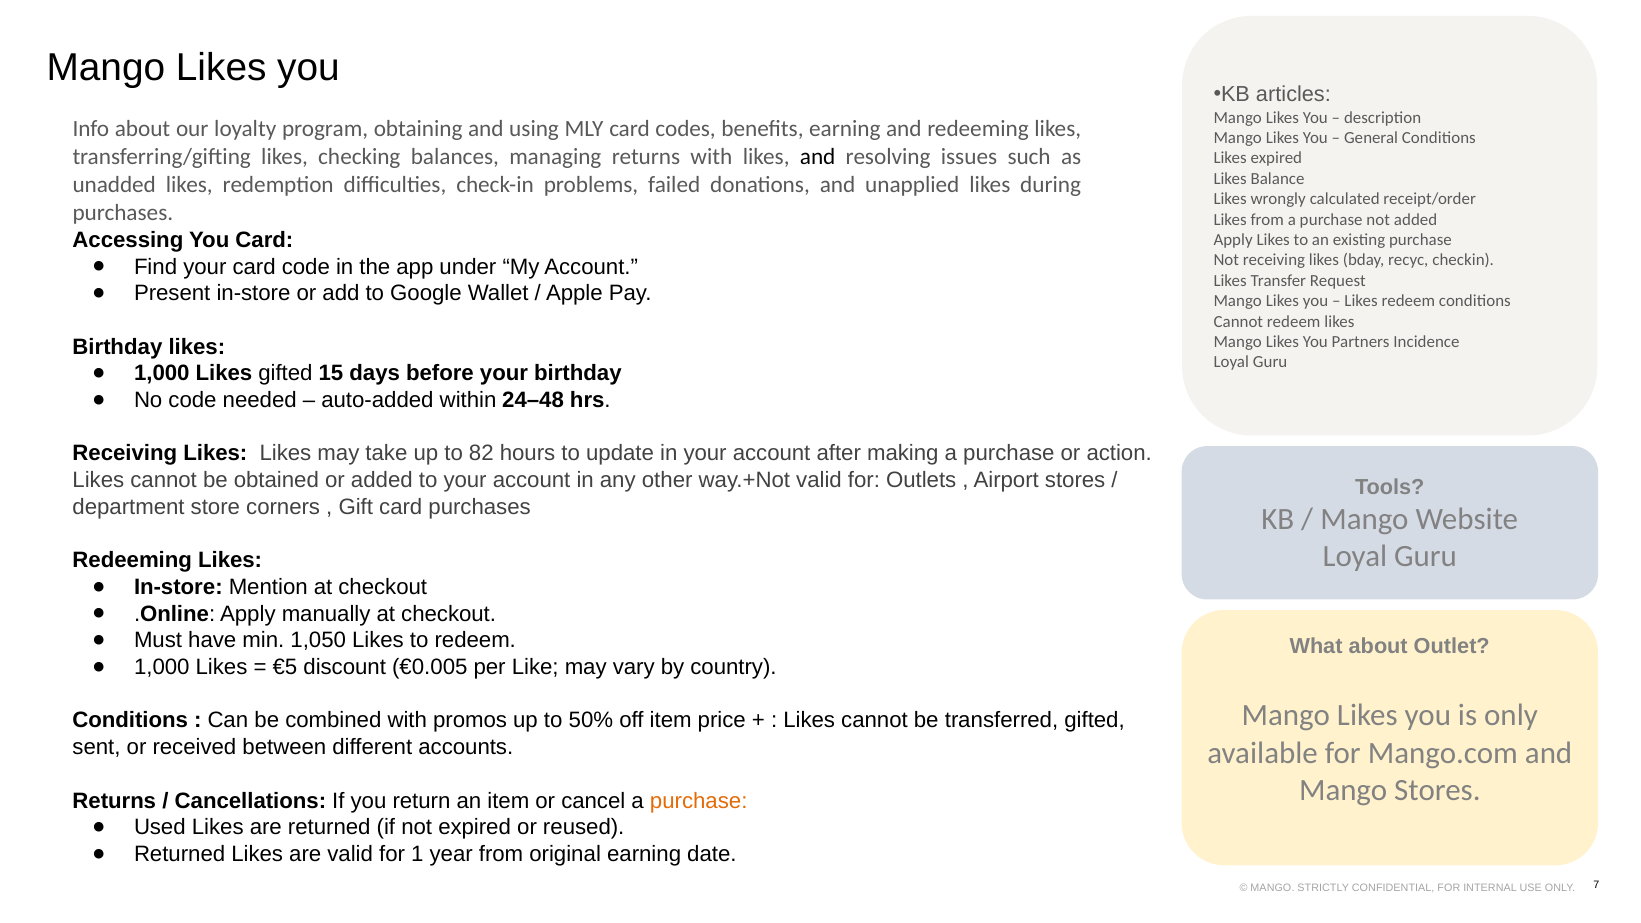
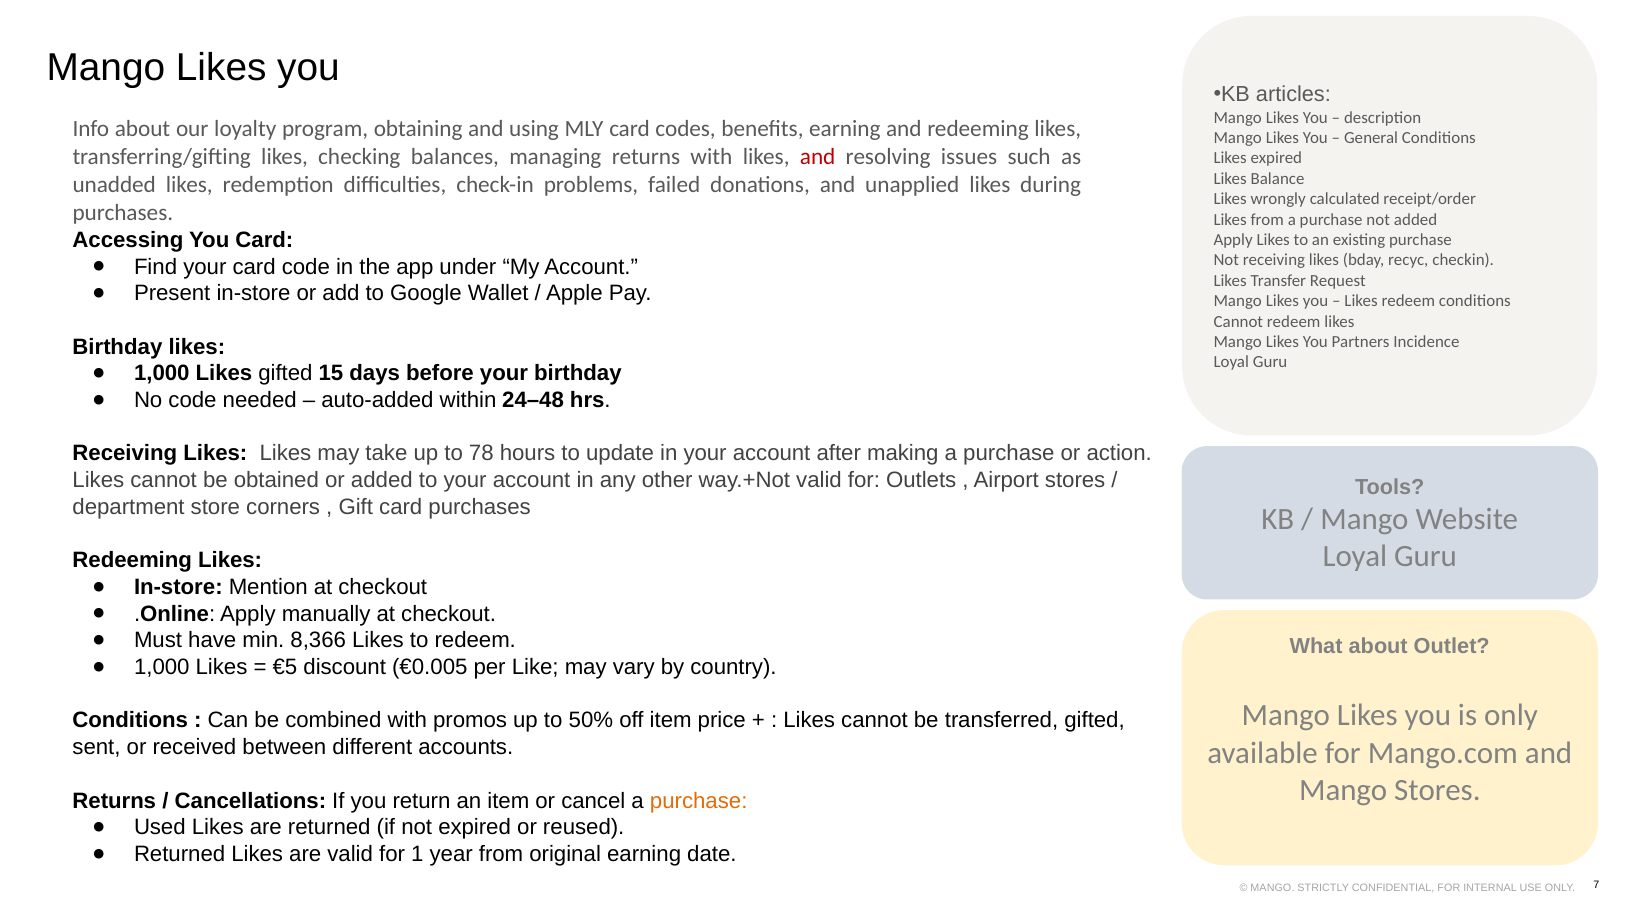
and colour: black -> red (818, 157)
82: 82 -> 78 (481, 454)
1,050: 1,050 -> 8,366 (318, 641)
